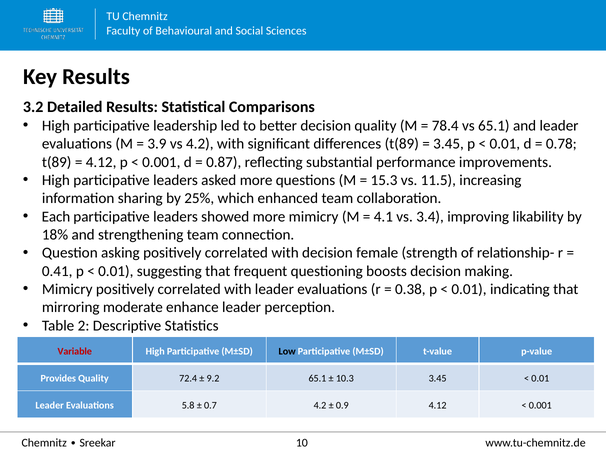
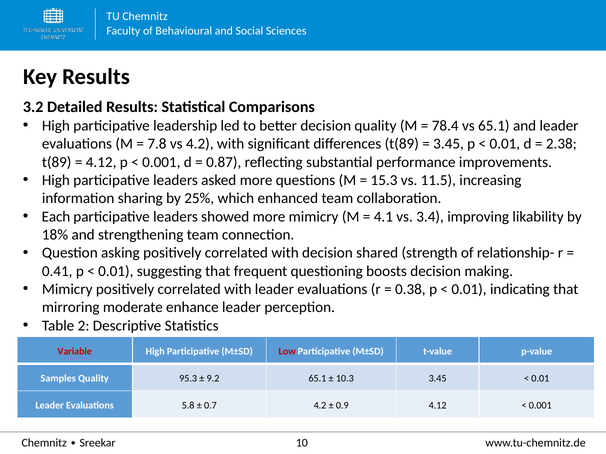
3.9: 3.9 -> 7.8 (157, 144)
0.78: 0.78 -> 2.38 (561, 144)
female: female -> shared (377, 253)
Low colour: black -> red (287, 352)
Provides: Provides -> Samples (58, 379)
72.4: 72.4 -> 95.3 (188, 379)
